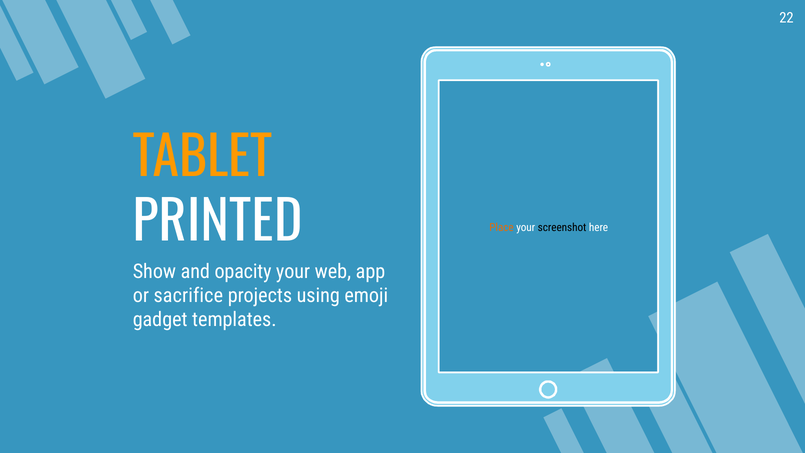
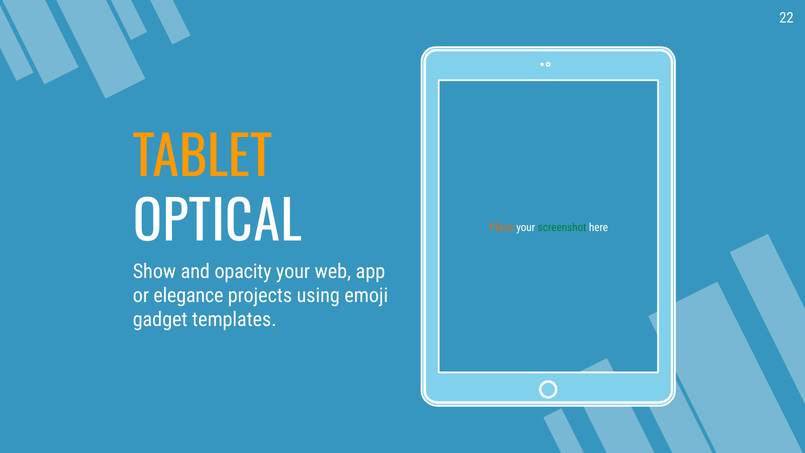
PRINTED: PRINTED -> OPTICAL (217, 223)
screenshot colour: black -> green (562, 228)
sacrifice: sacrifice -> elegance (188, 296)
